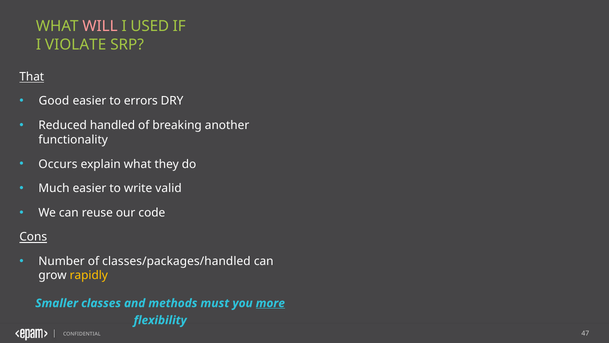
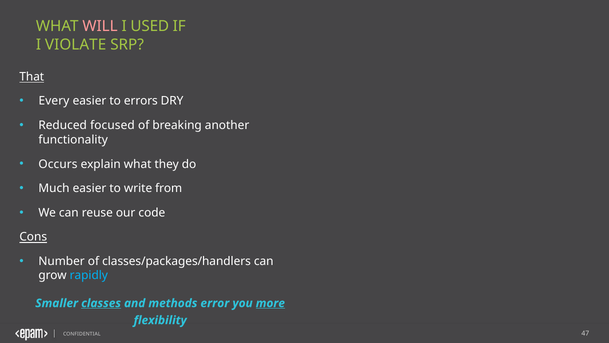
Good: Good -> Every (54, 101)
handled: handled -> focused (112, 125)
valid: valid -> from (169, 188)
classes/packages/handled: classes/packages/handled -> classes/packages/handlers (177, 261)
rapidly colour: yellow -> light blue (89, 275)
classes underline: none -> present (101, 303)
must: must -> error (215, 303)
